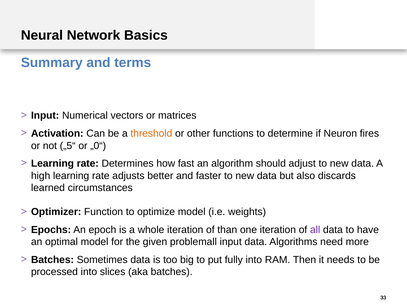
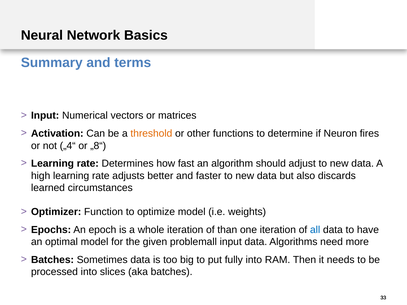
„5“: „5“ -> „4“ (68, 146)
„0“: „0“ -> „8“ (98, 146)
all colour: purple -> blue (315, 230)
